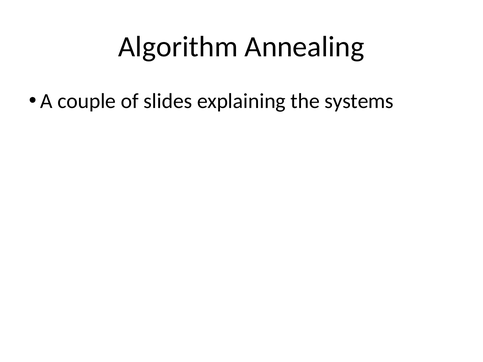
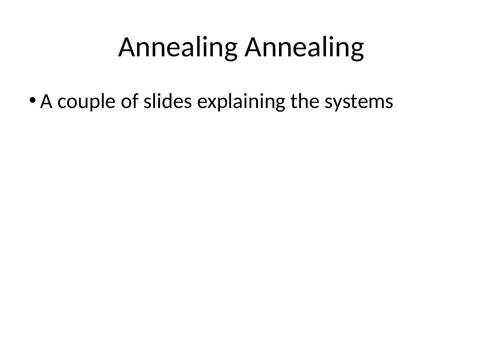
Algorithm: Algorithm -> Annealing (178, 47)
